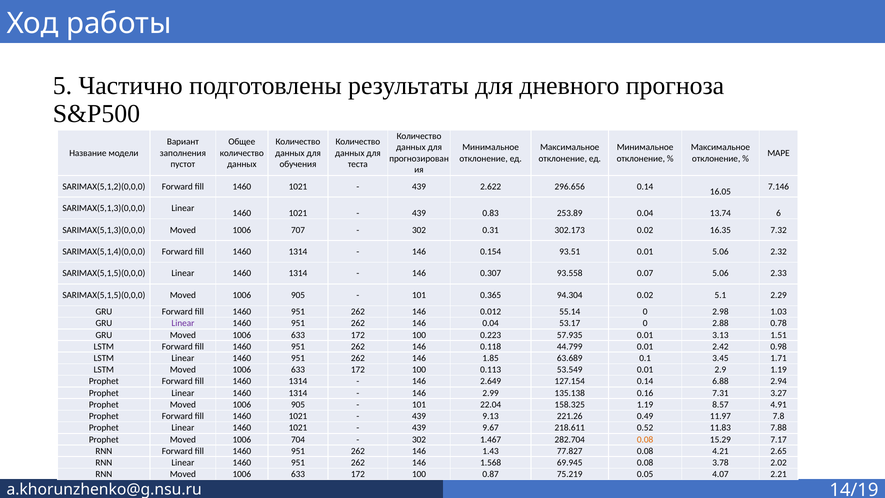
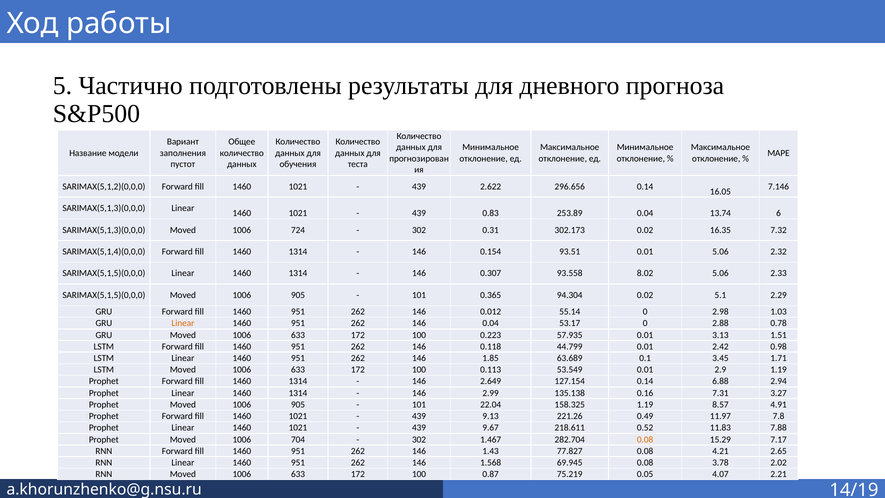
707: 707 -> 724 (298, 230)
0.07: 0.07 -> 8.02 (645, 273)
Linear colour: purple -> orange (183, 323)
